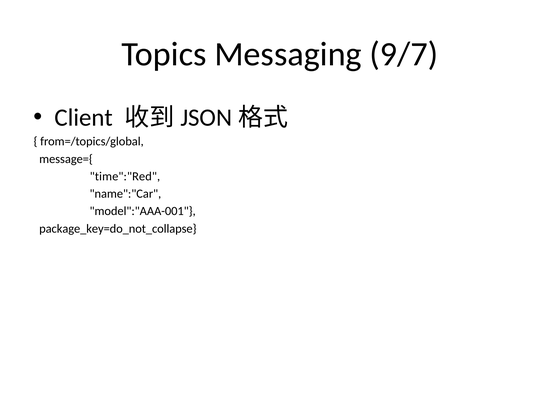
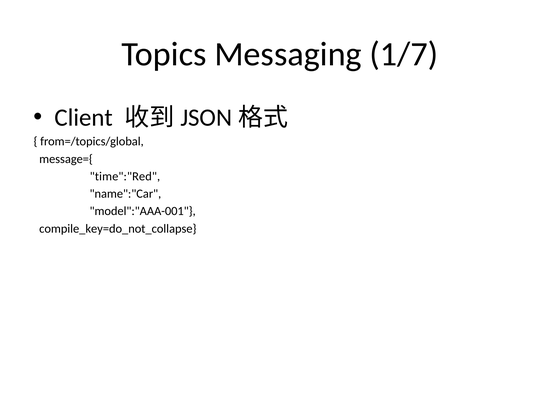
9/7: 9/7 -> 1/7 (404, 54)
package_key=do_not_collapse: package_key=do_not_collapse -> compile_key=do_not_collapse (118, 229)
